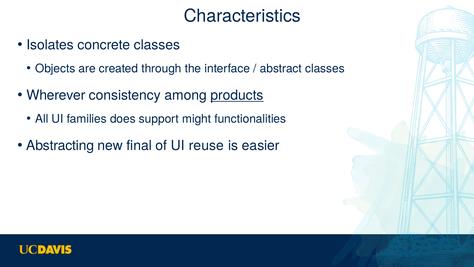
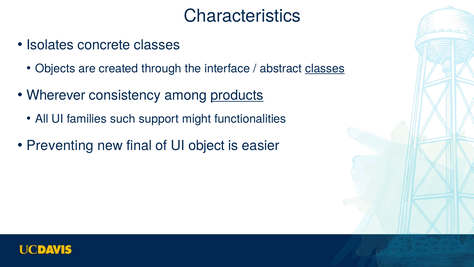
classes underline: none -> present (325, 68)
does: does -> such (123, 119)
Abstracting: Abstracting -> Preventing (60, 146)
reuse: reuse -> object (207, 146)
